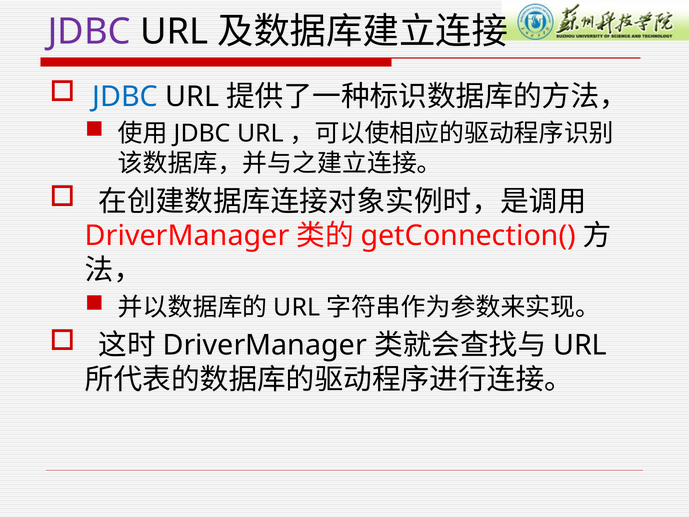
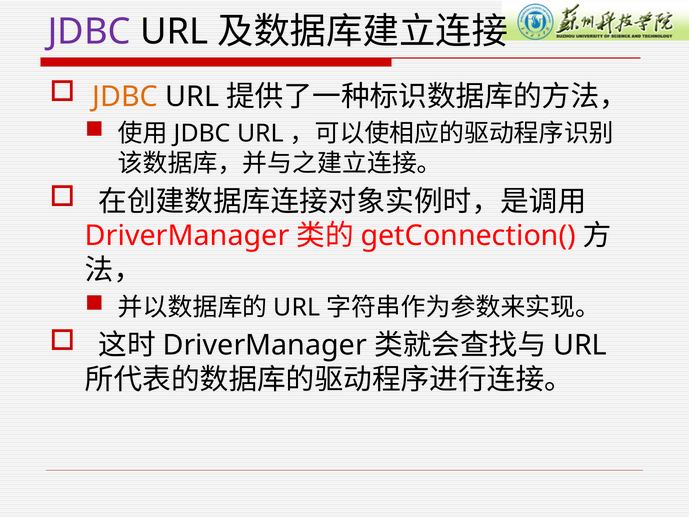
JDBC colour: blue -> orange (125, 97)
